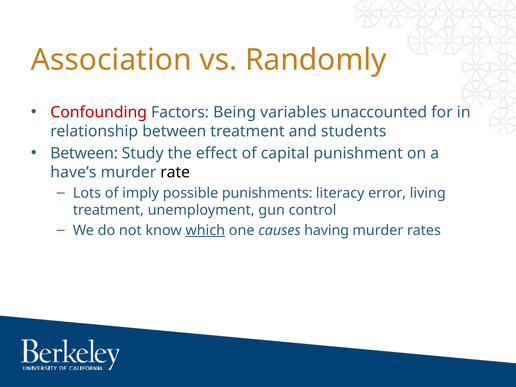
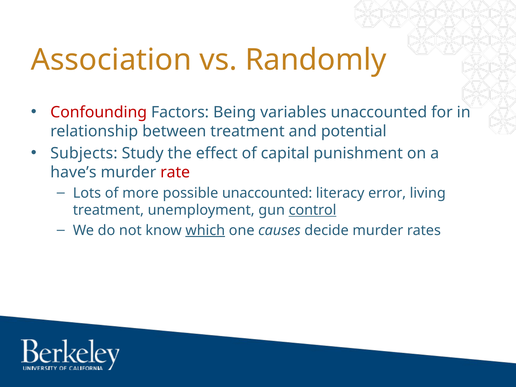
students: students -> potential (354, 131)
Between: Between -> Subjects (84, 153)
rate colour: black -> red (175, 172)
imply: imply -> more (141, 193)
possible punishments: punishments -> unaccounted (267, 193)
control underline: none -> present (313, 210)
having: having -> decide (327, 230)
